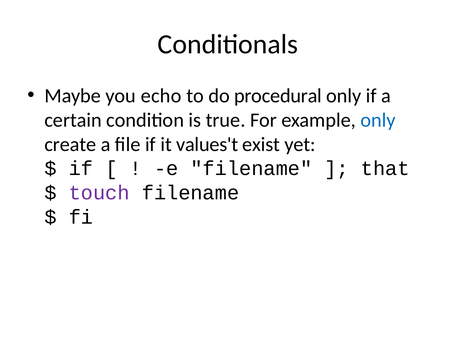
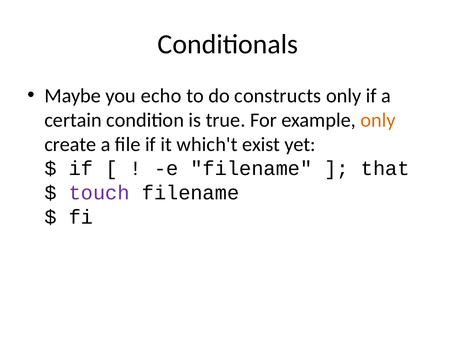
procedural: procedural -> constructs (278, 96)
only colour: blue -> orange (378, 120)
values't: values't -> which't (207, 144)
